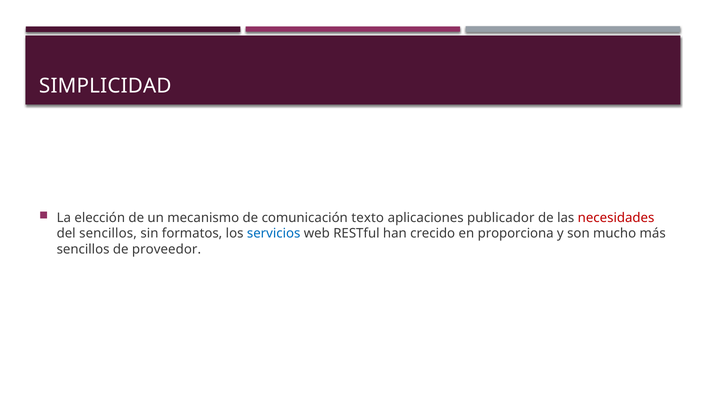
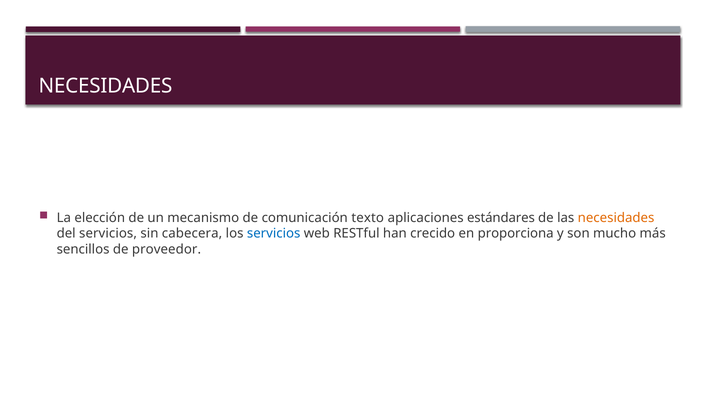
SIMPLICIDAD: SIMPLICIDAD -> NECESIDADES (105, 86)
publicador: publicador -> estándares (501, 218)
necesidades colour: red -> orange (616, 218)
del sencillos: sencillos -> servicios (108, 234)
formatos: formatos -> cabecera (192, 234)
